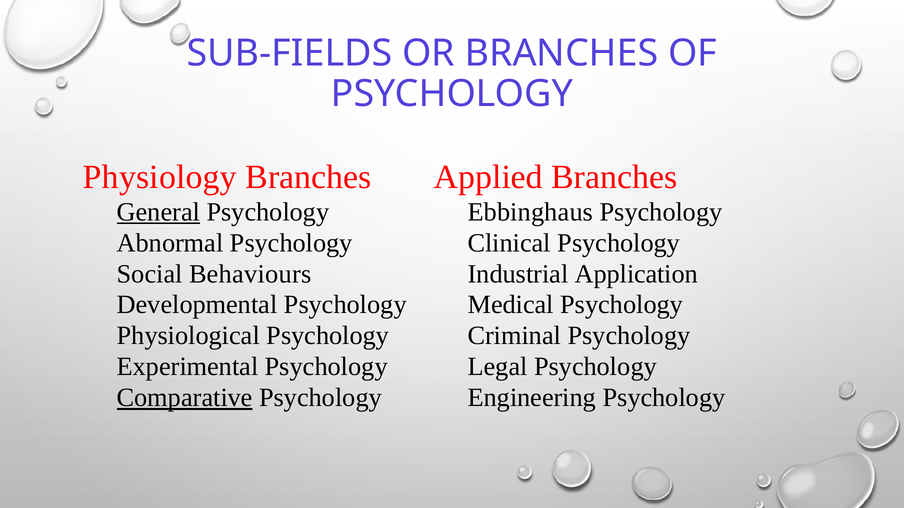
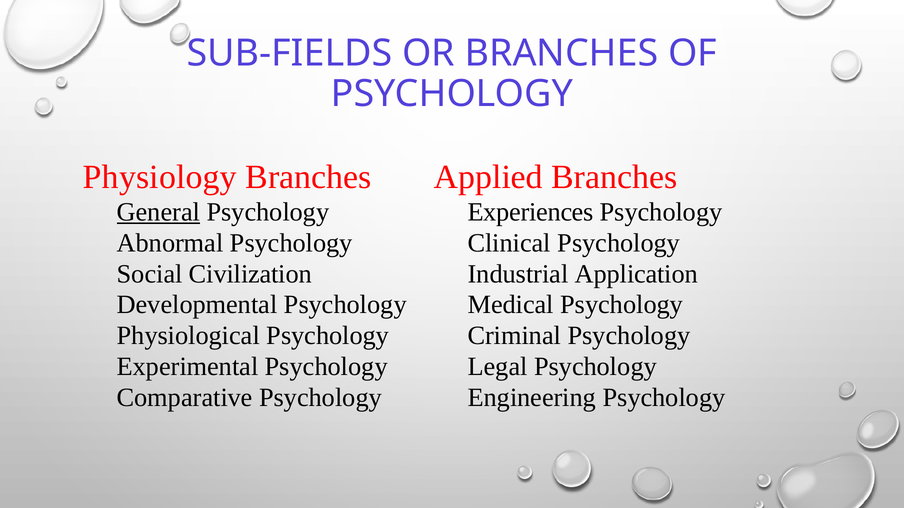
Ebbinghaus: Ebbinghaus -> Experiences (531, 212)
Behaviours: Behaviours -> Civilization (250, 274)
Comparative underline: present -> none (185, 398)
